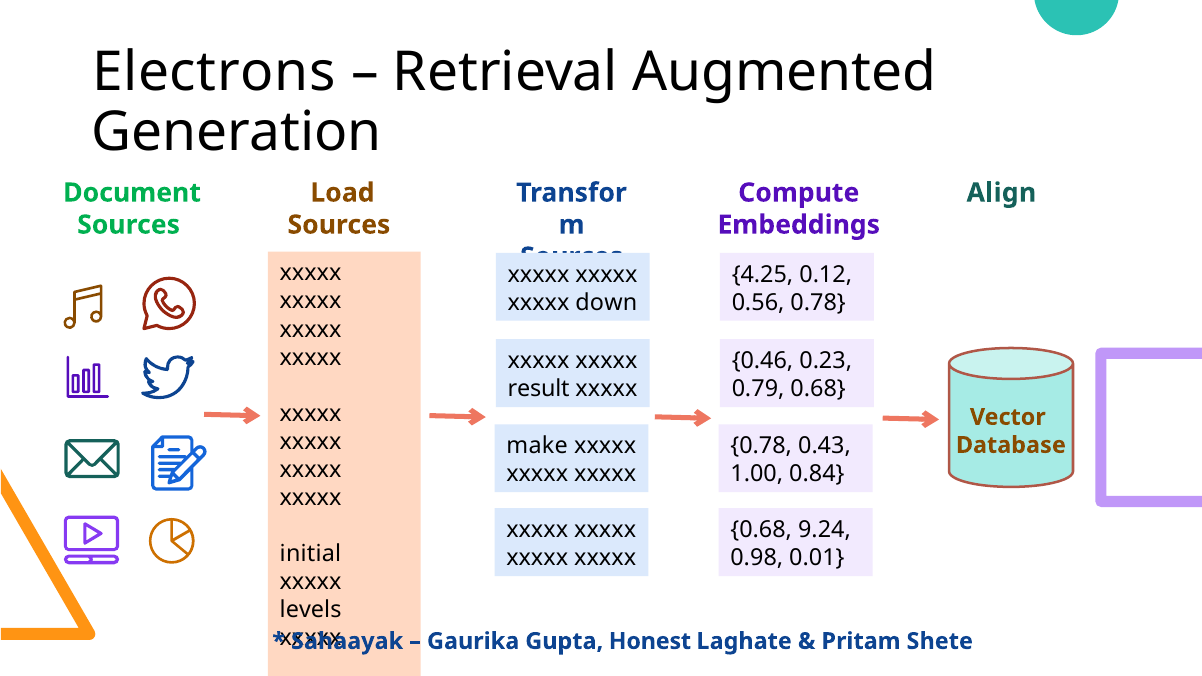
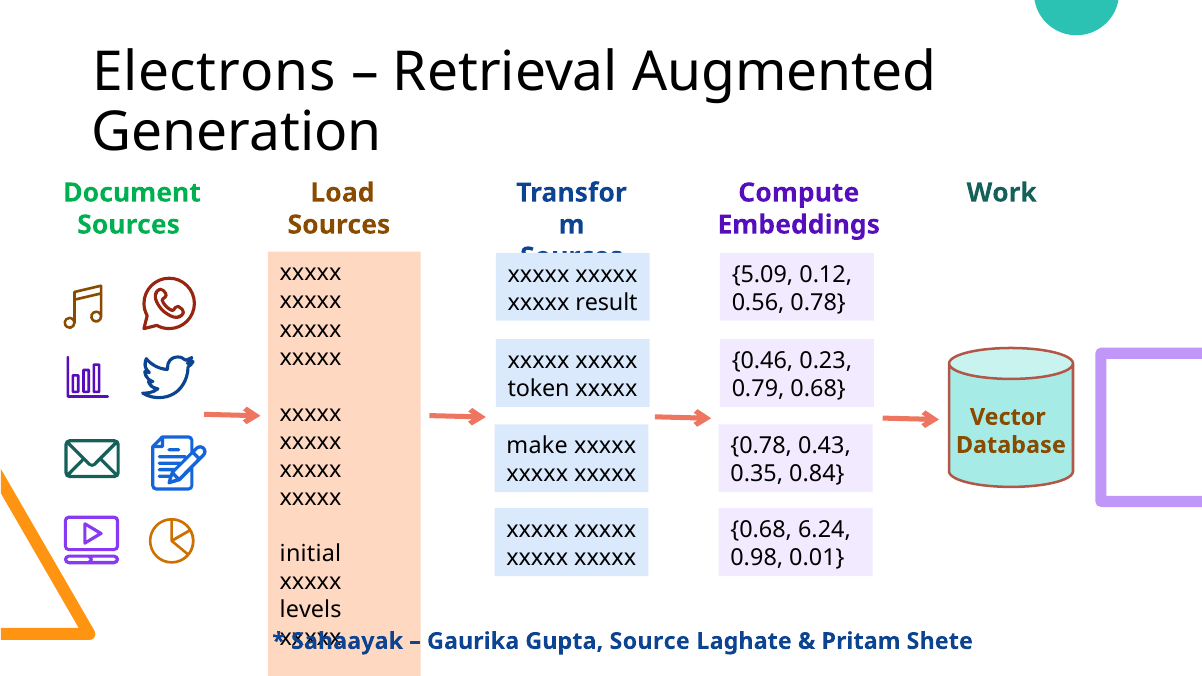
Align: Align -> Work (1002, 193)
4.25: 4.25 -> 5.09 (762, 274)
down: down -> result (607, 303)
result: result -> token (539, 389)
1.00: 1.00 -> 0.35 (757, 474)
9.24: 9.24 -> 6.24 (824, 530)
Honest: Honest -> Source (650, 641)
